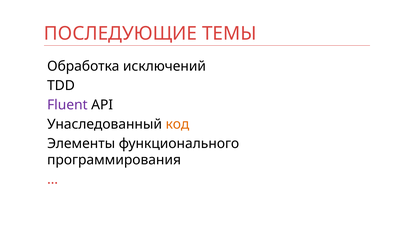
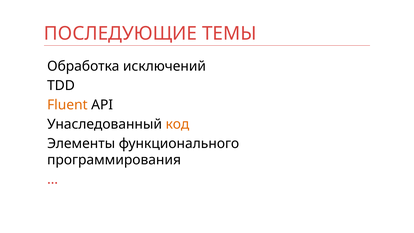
Fluent colour: purple -> orange (67, 105)
